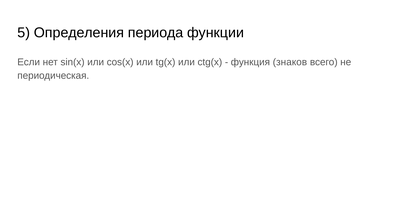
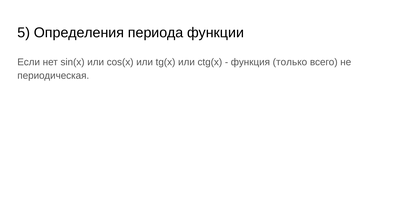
знаков: знаков -> только (290, 62)
